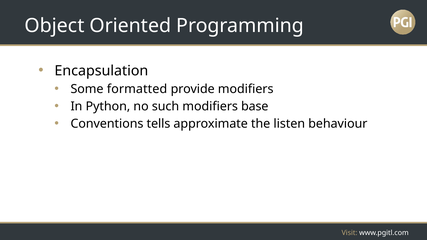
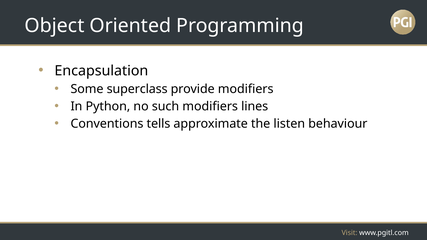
formatted: formatted -> superclass (137, 89)
base: base -> lines (255, 106)
